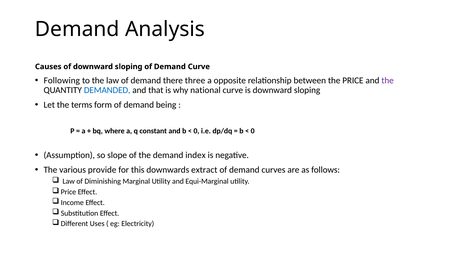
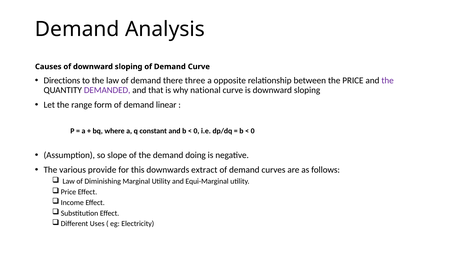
Following: Following -> Directions (62, 81)
DEMANDED colour: blue -> purple (107, 90)
terms: terms -> range (82, 105)
being: being -> linear (166, 105)
index: index -> doing (196, 155)
